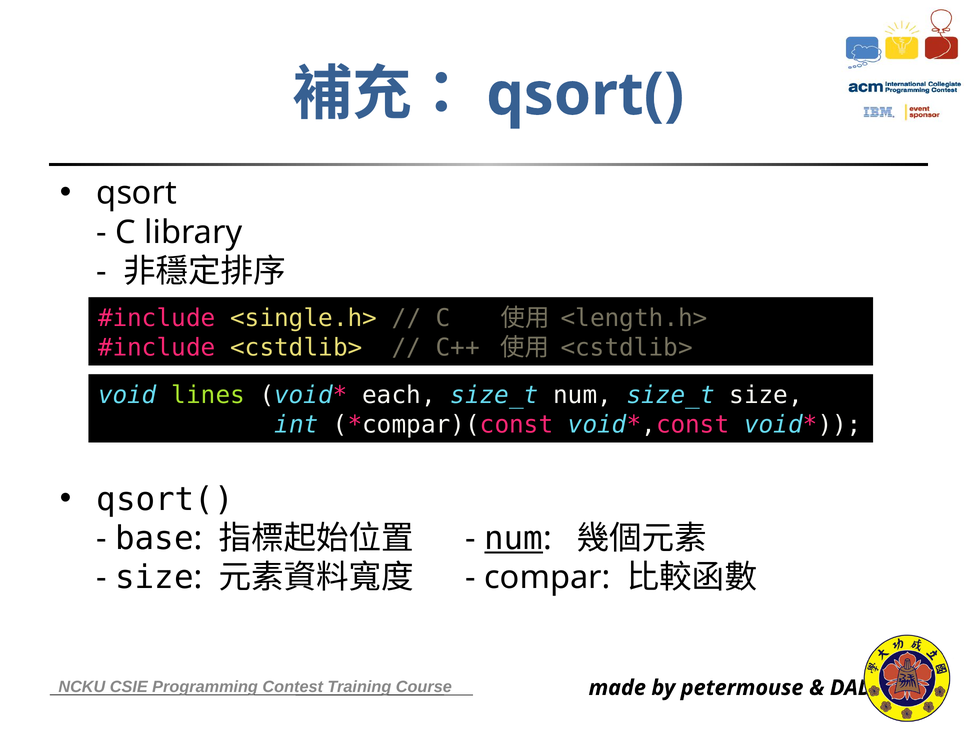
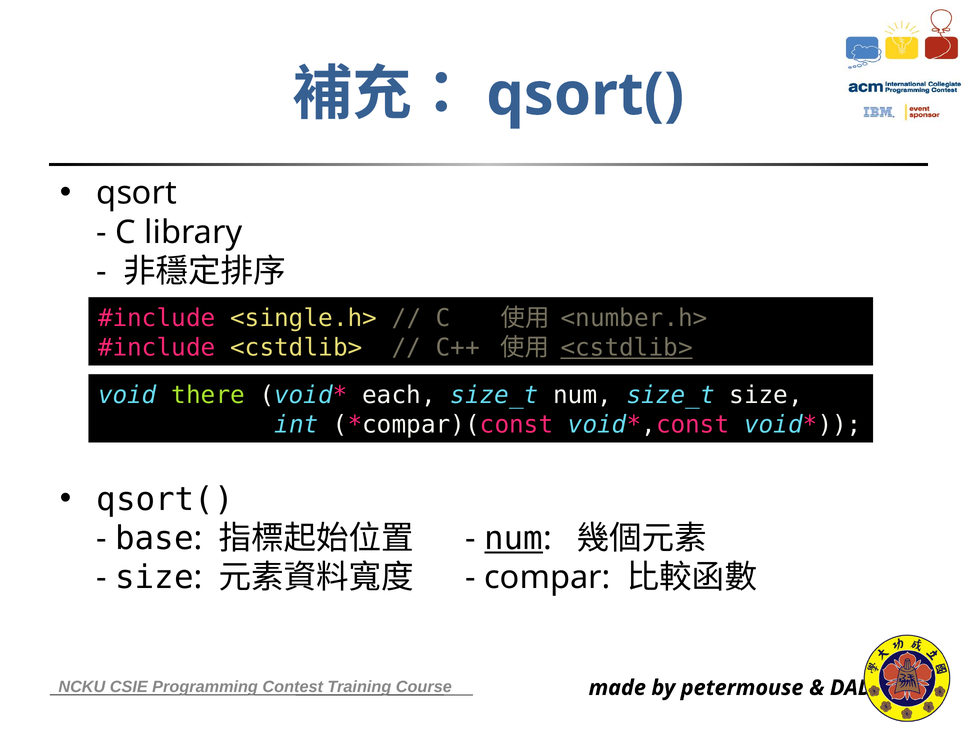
<length.h>: <length.h> -> <number.h> (634, 318)
<cstdlib> underline: none -> present (627, 348)
lines: lines -> there (208, 395)
